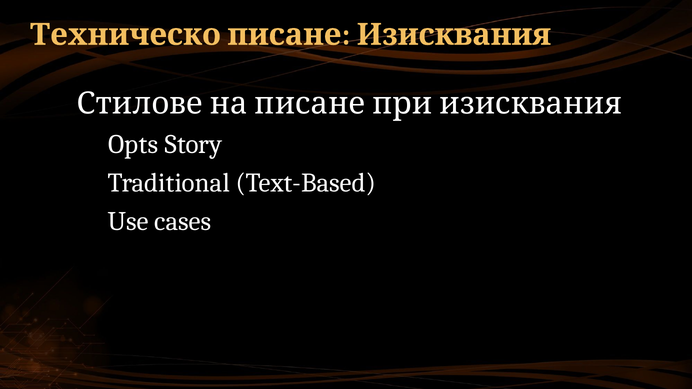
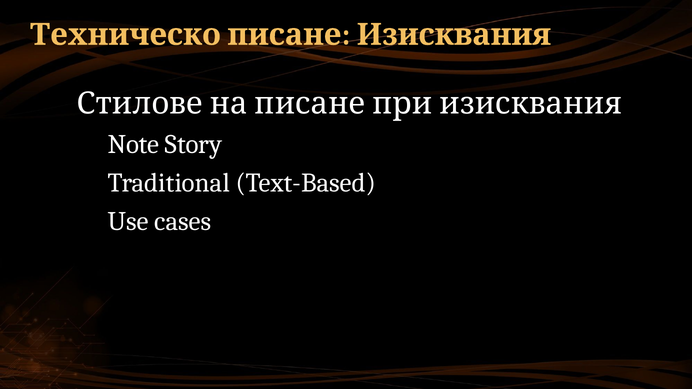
Opts: Opts -> Note (133, 144)
